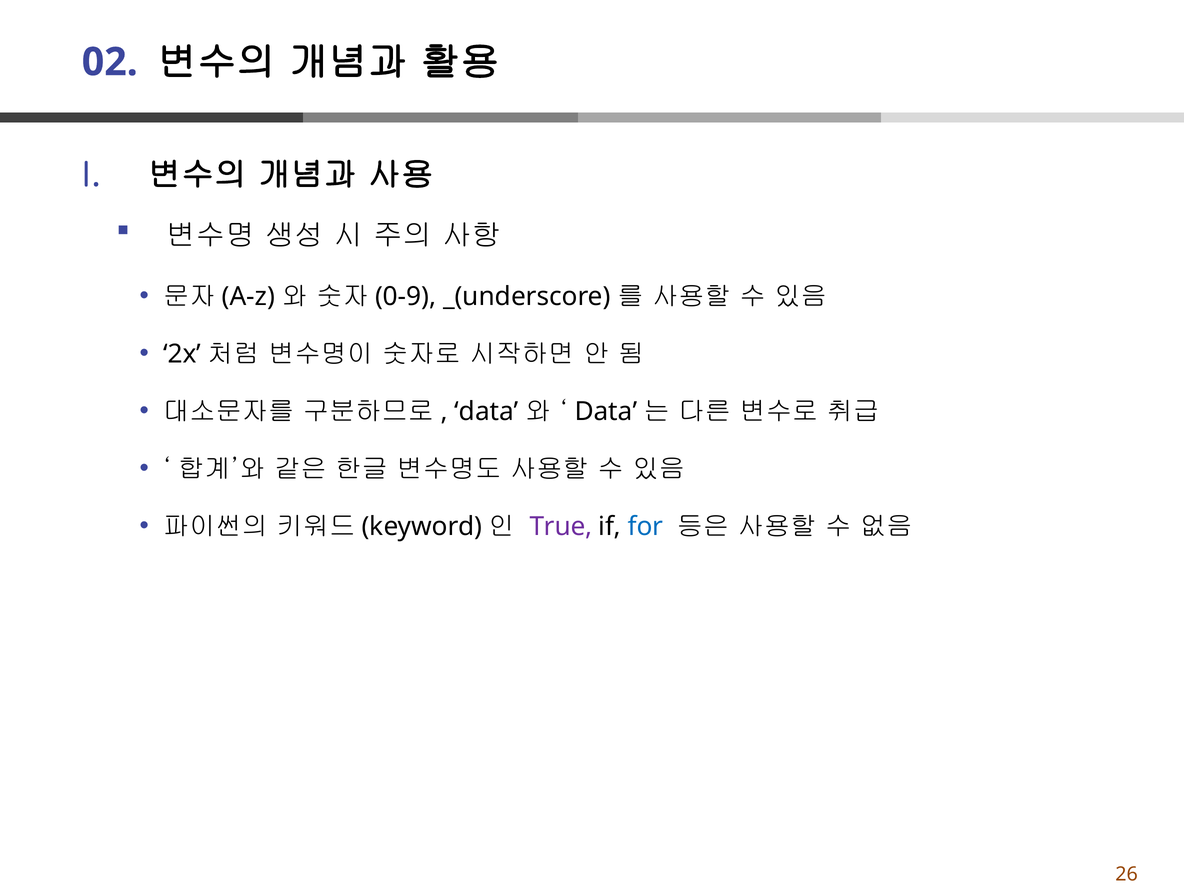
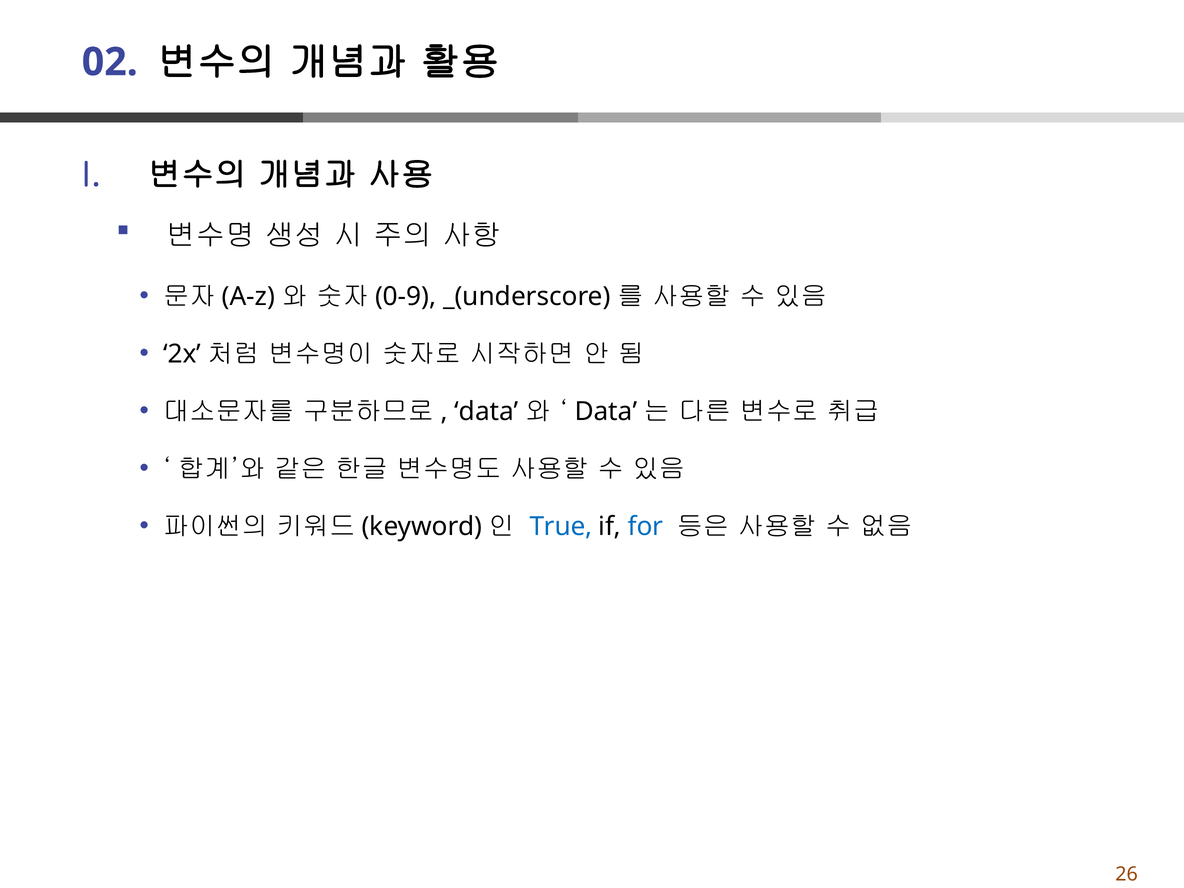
True colour: purple -> blue (561, 527)
